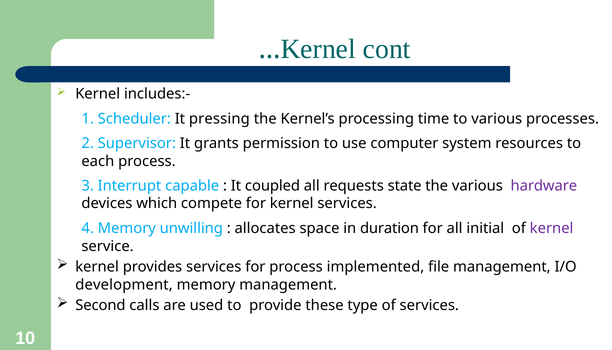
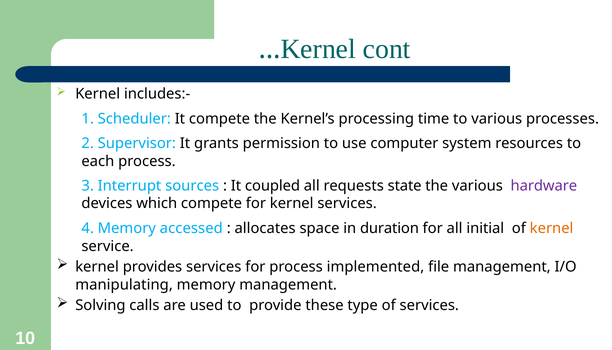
It pressing: pressing -> compete (219, 119)
capable: capable -> sources (192, 186)
unwilling: unwilling -> accessed (191, 228)
kernel colour: purple -> orange (552, 228)
development: development -> manipulating (124, 284)
Second: Second -> Solving (100, 305)
